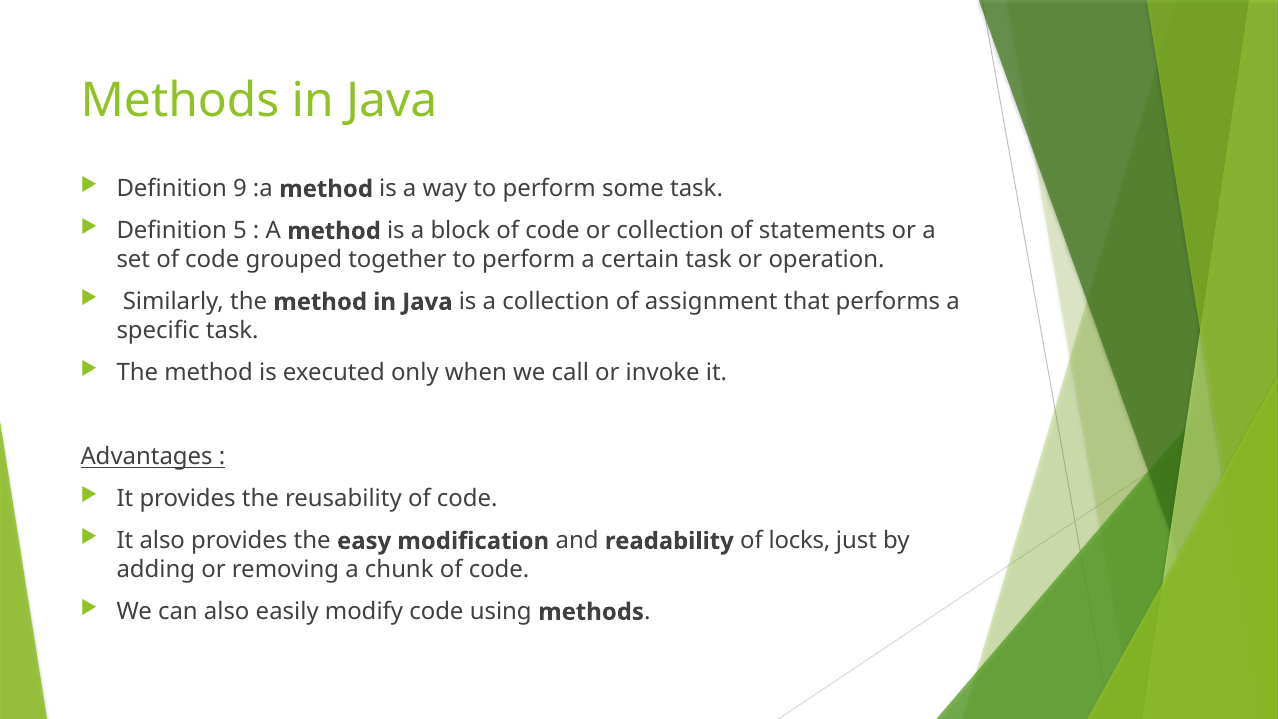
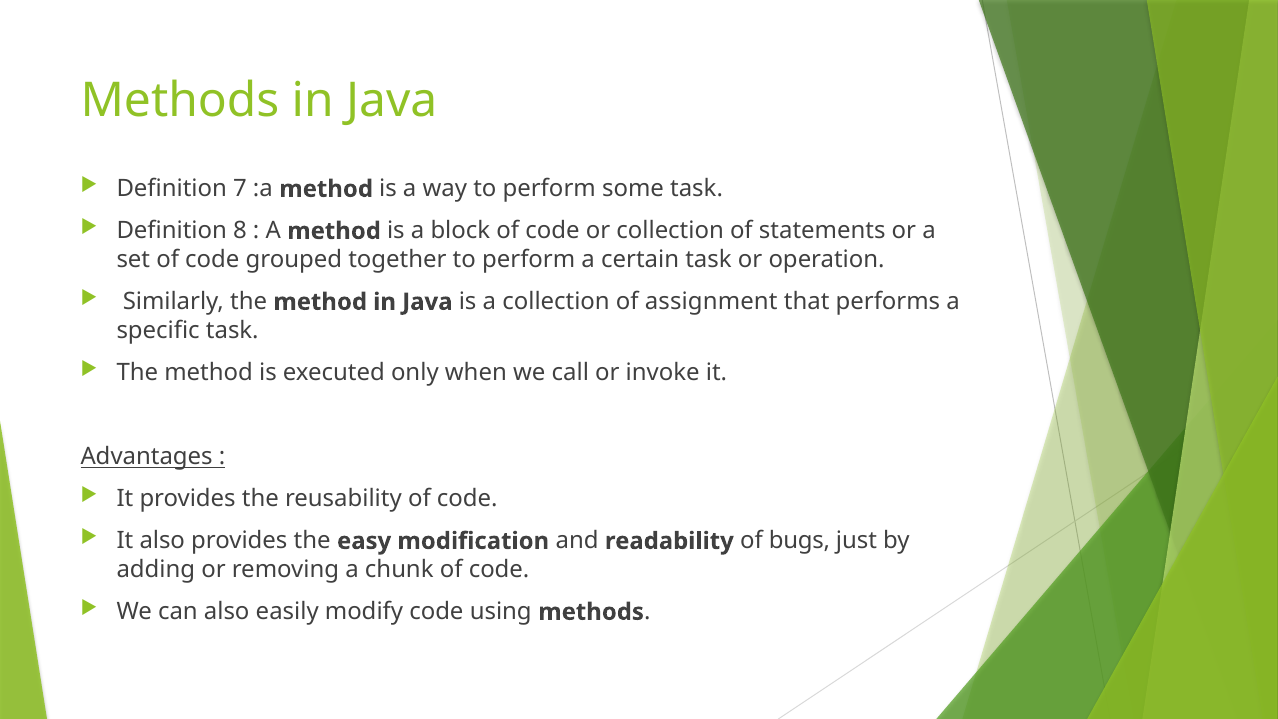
9: 9 -> 7 (240, 189)
5: 5 -> 8 (240, 231)
locks: locks -> bugs (799, 541)
